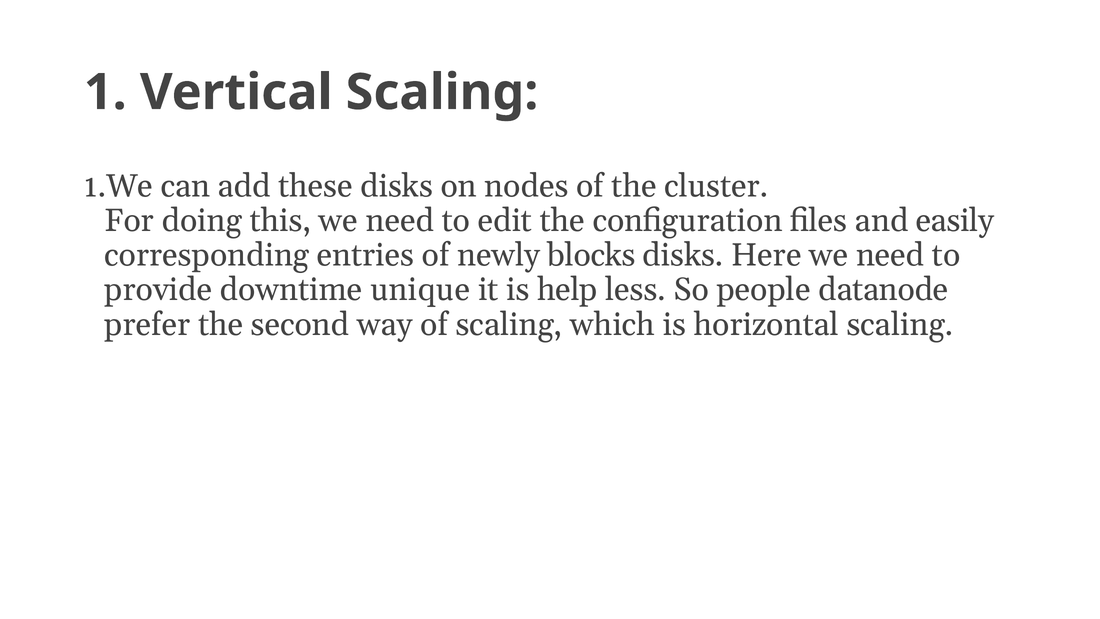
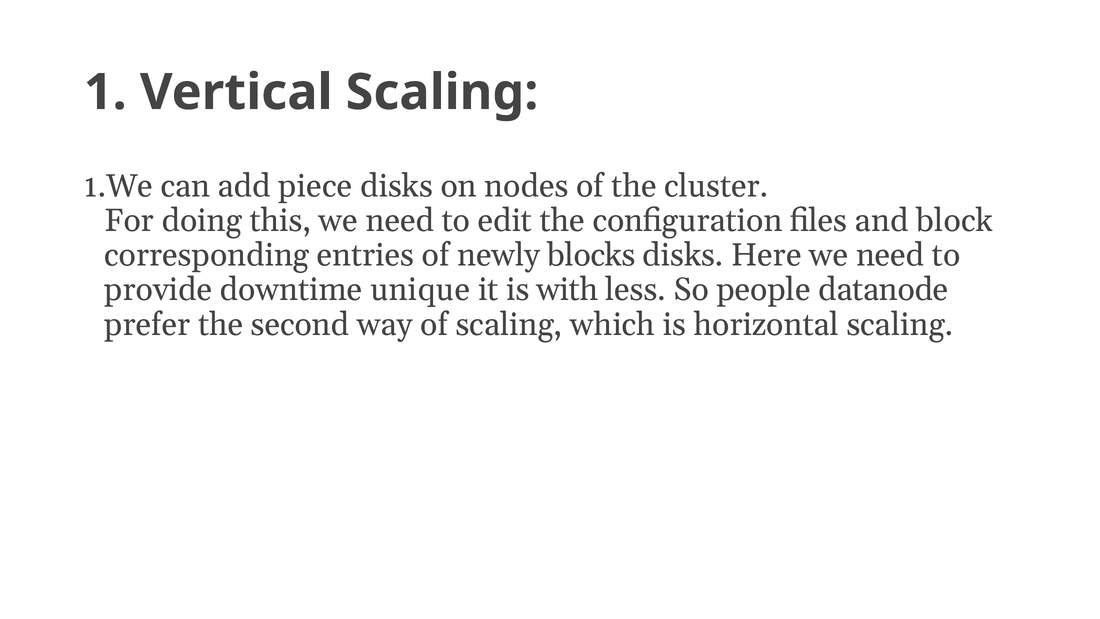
these: these -> piece (315, 186)
easily: easily -> block (955, 221)
help: help -> with (567, 290)
